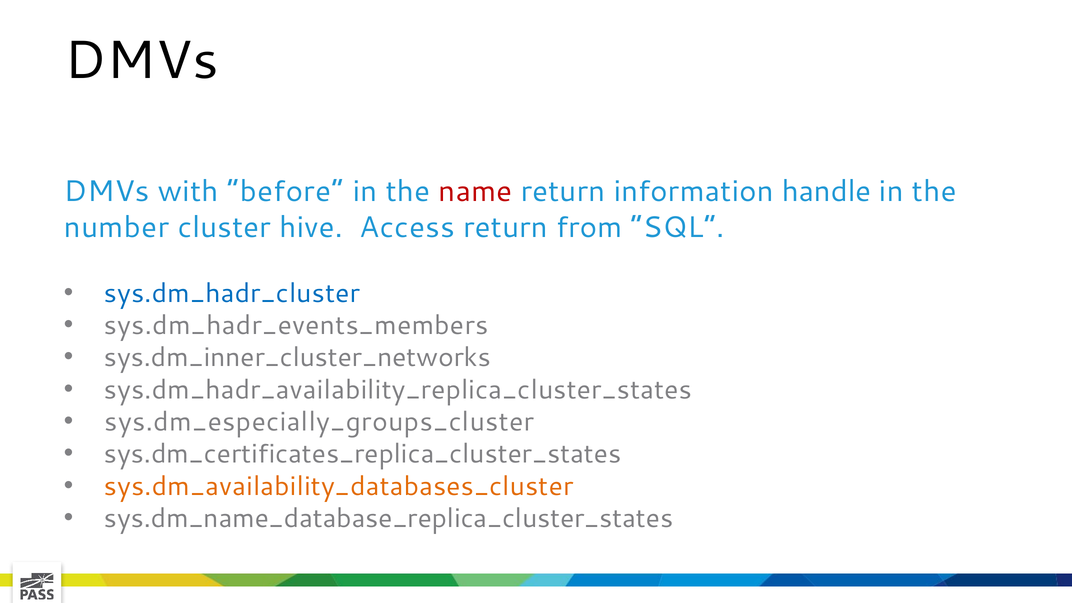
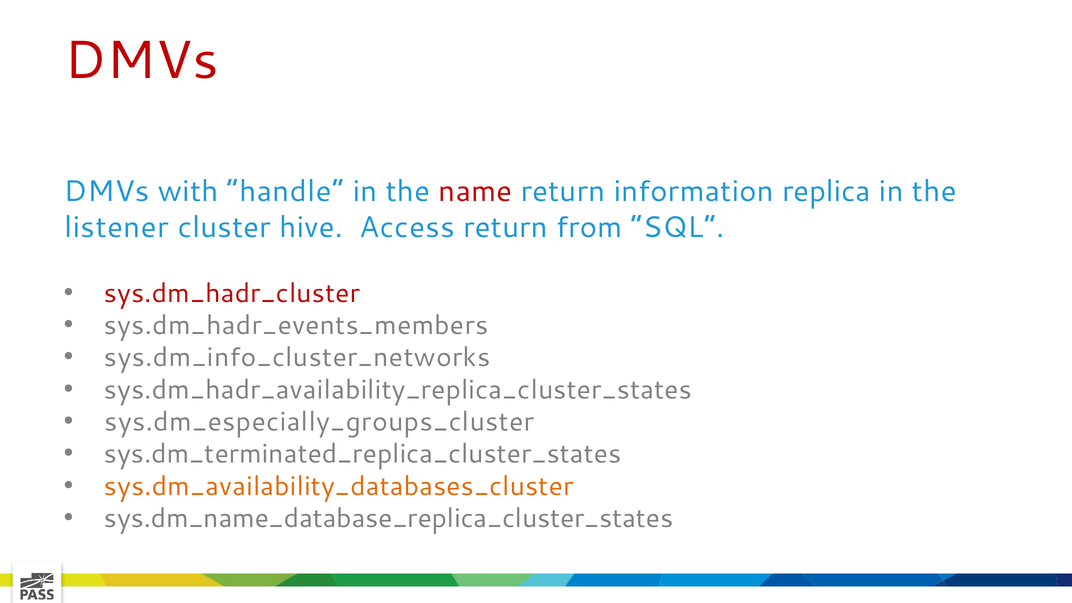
DMVs colour: black -> red (142, 61)
before: before -> handle (286, 192)
handle: handle -> replica (827, 192)
number: number -> listener (116, 227)
sys.dm_hadr_cluster colour: blue -> red (232, 293)
sys.dm_inner_cluster_networks: sys.dm_inner_cluster_networks -> sys.dm_info_cluster_networks (297, 358)
sys.dm_certificates_replica_cluster_states: sys.dm_certificates_replica_cluster_states -> sys.dm_terminated_replica_cluster_states (363, 454)
